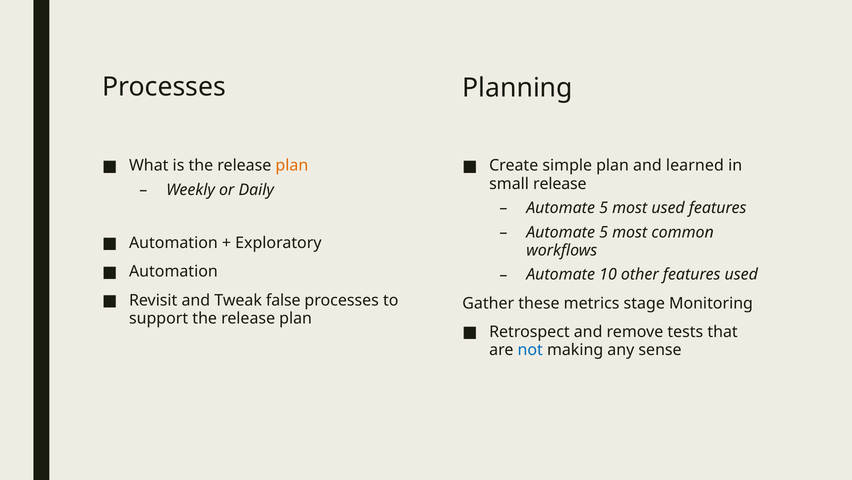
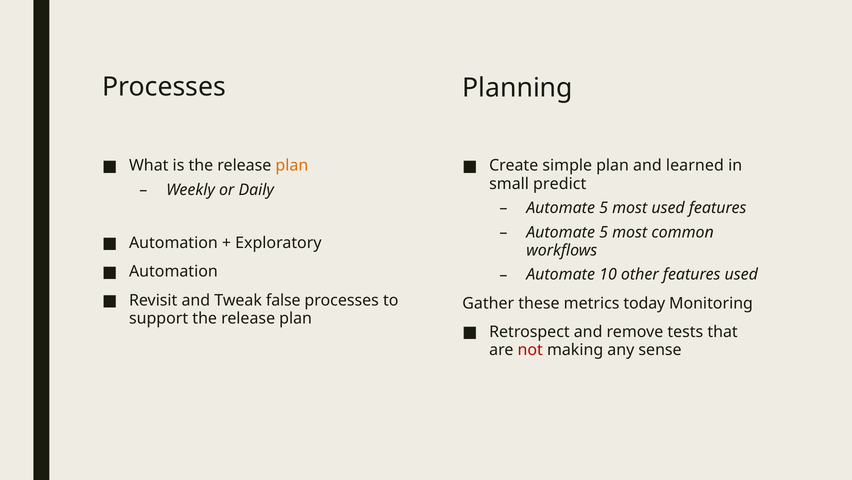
small release: release -> predict (560, 183)
stage: stage -> today (644, 303)
not colour: blue -> red (530, 350)
